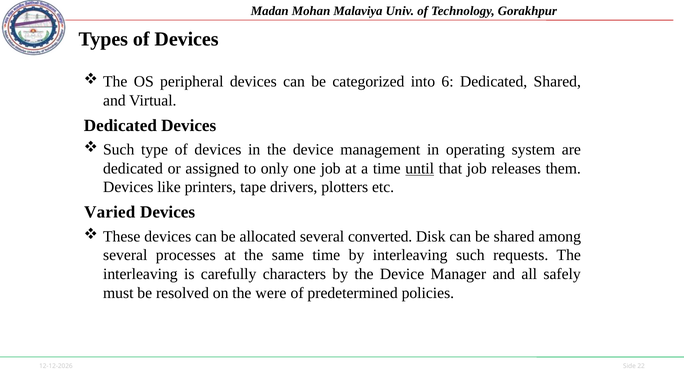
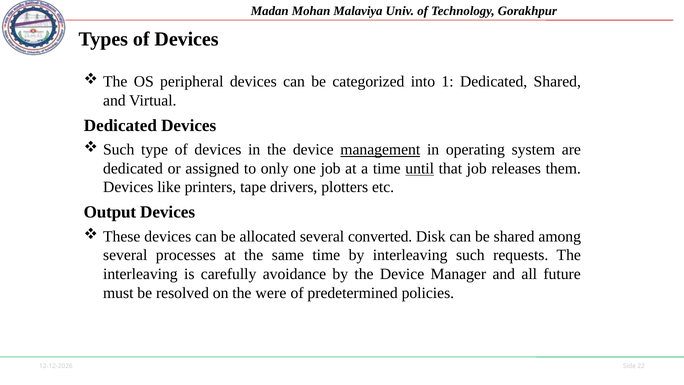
6: 6 -> 1 (448, 82)
management underline: none -> present (380, 150)
Varied: Varied -> Output (110, 212)
characters: characters -> avoidance (294, 274)
safely: safely -> future (562, 274)
